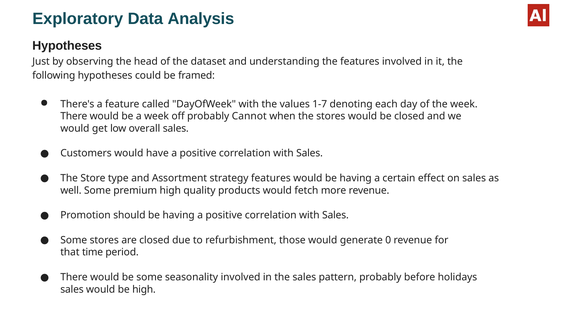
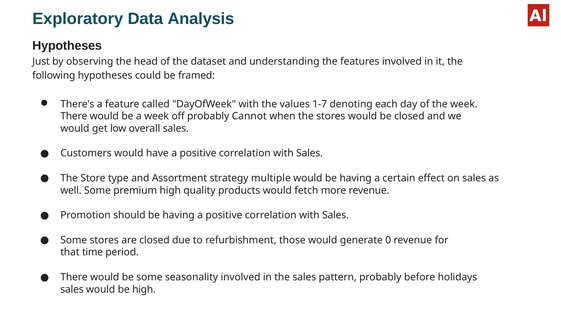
strategy features: features -> multiple (271, 178)
